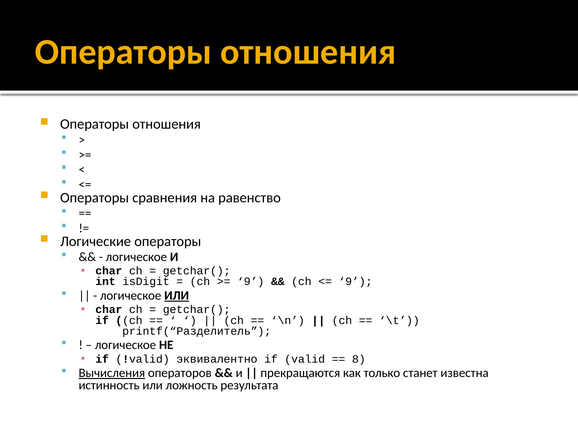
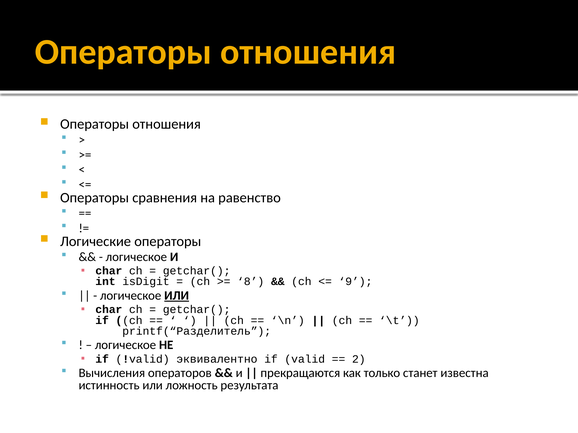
9: 9 -> 8 (251, 282)
8: 8 -> 2 (359, 359)
Вычисления underline: present -> none (112, 373)
